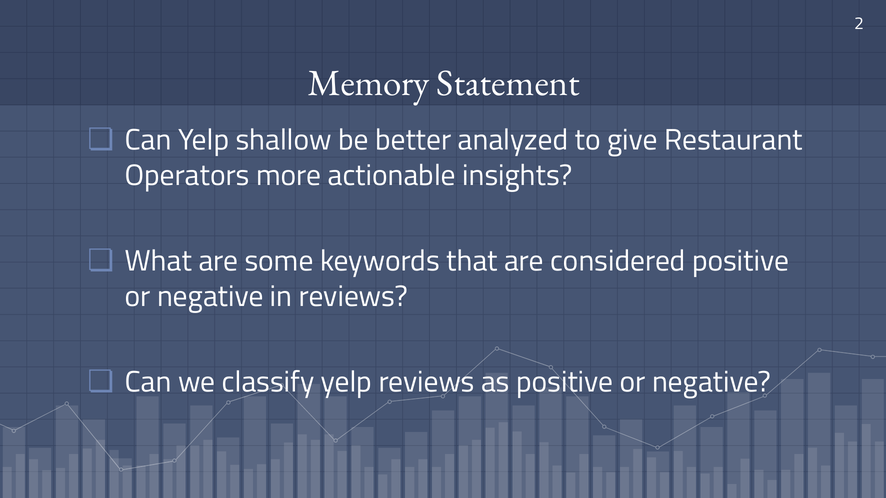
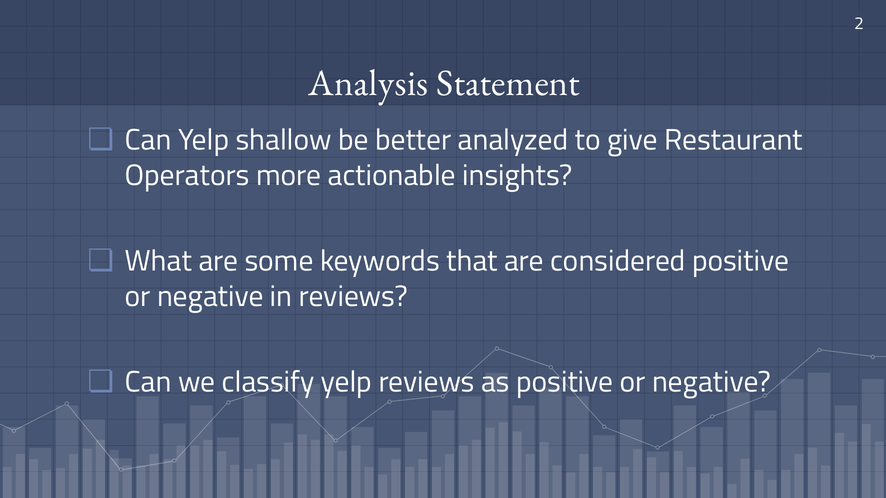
Memory: Memory -> Analysis (368, 83)
